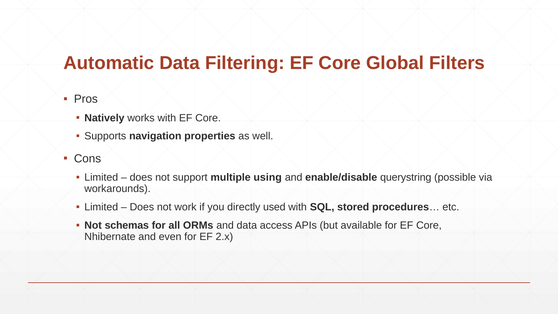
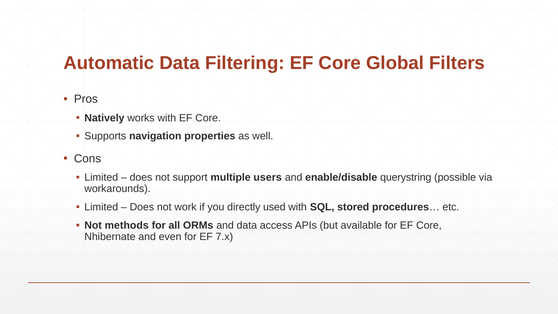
using: using -> users (268, 177)
schemas: schemas -> methods (127, 225)
2.x: 2.x -> 7.x (224, 237)
